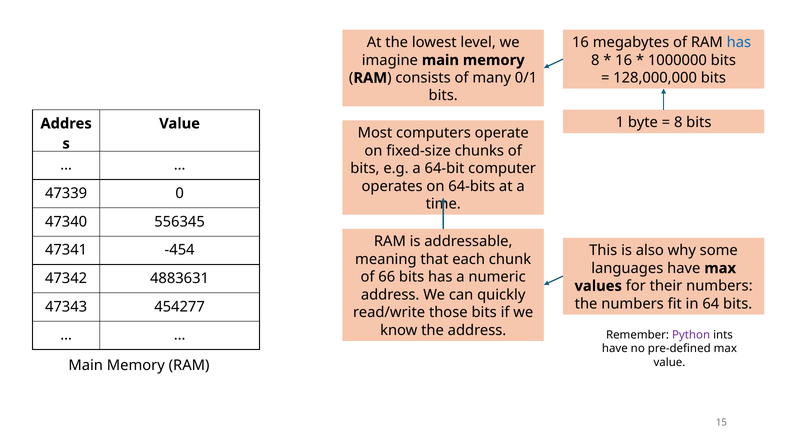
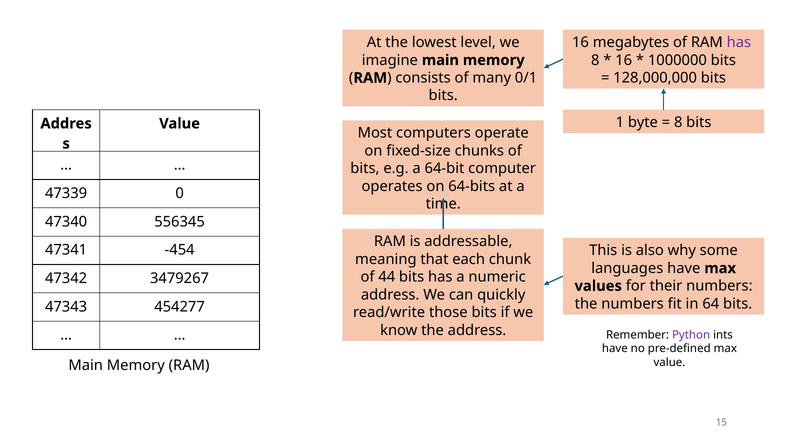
has colour: blue -> purple (739, 42)
66: 66 -> 44 (387, 277)
4883631: 4883631 -> 3479267 (180, 278)
